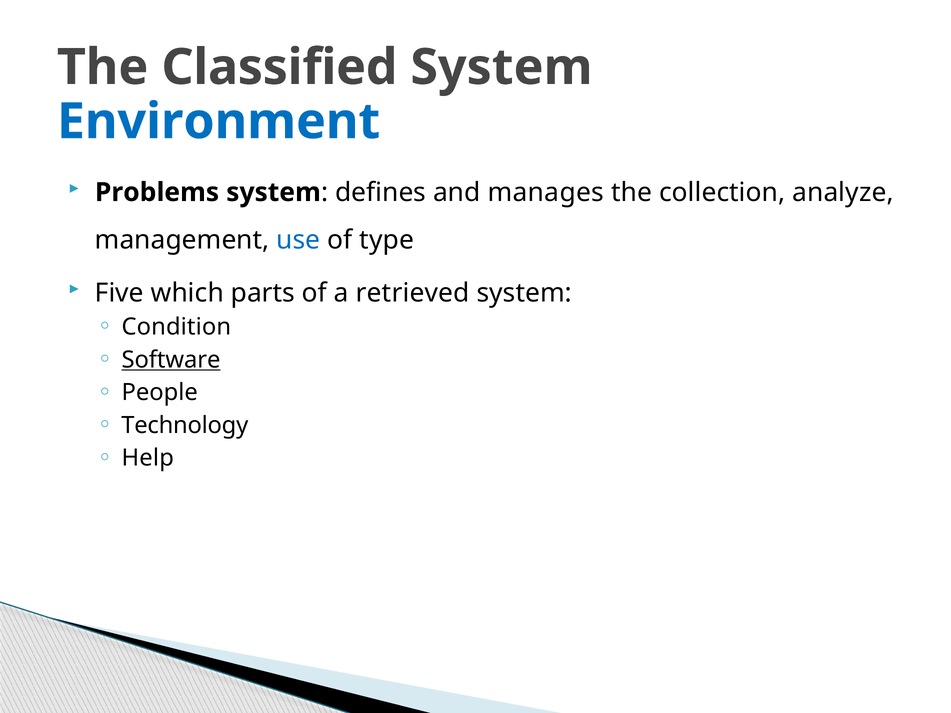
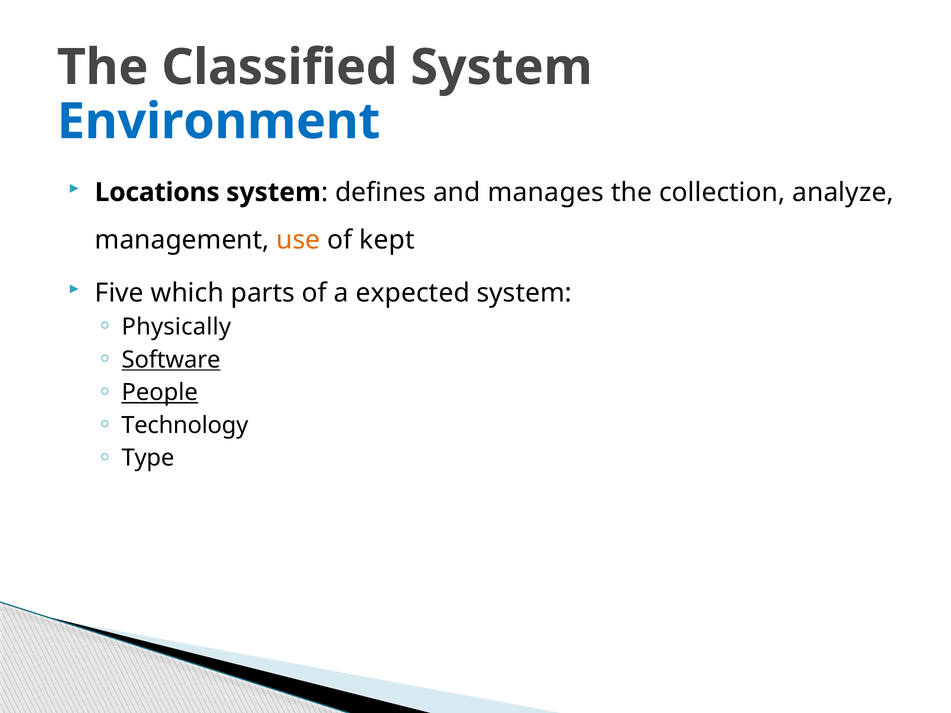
Problems: Problems -> Locations (157, 192)
use colour: blue -> orange (298, 240)
type: type -> kept (387, 240)
retrieved: retrieved -> expected (413, 293)
Condition: Condition -> Physically (176, 327)
People underline: none -> present (160, 393)
Help: Help -> Type (148, 458)
